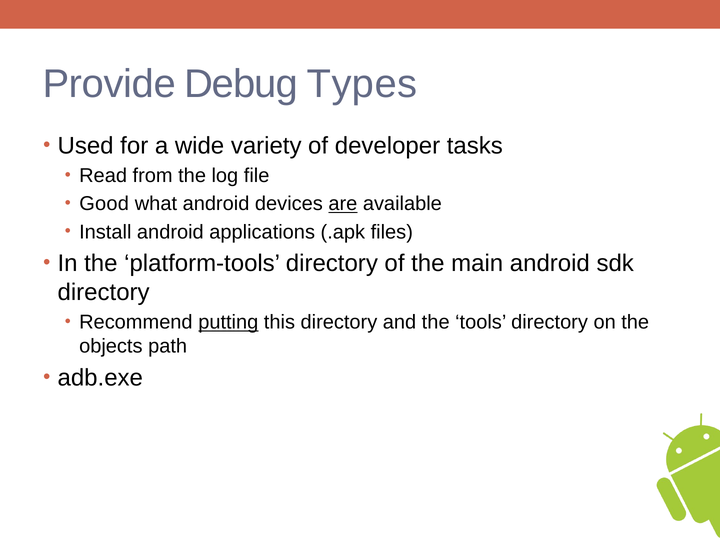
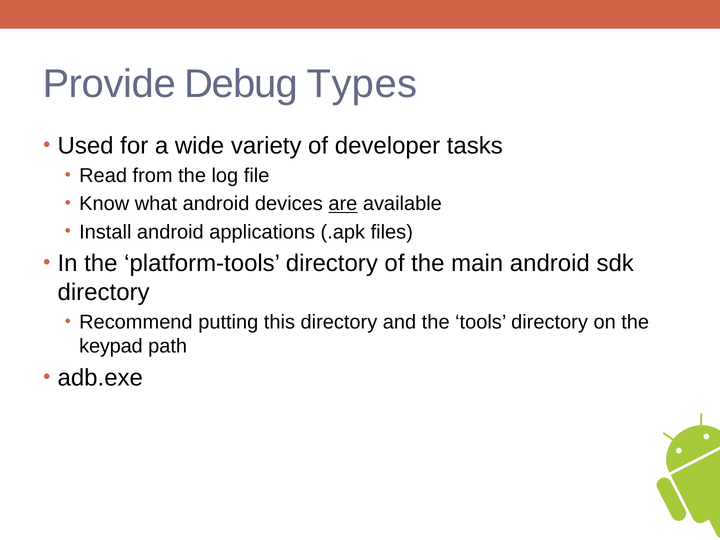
Good: Good -> Know (104, 204)
putting underline: present -> none (228, 322)
objects: objects -> keypad (111, 346)
